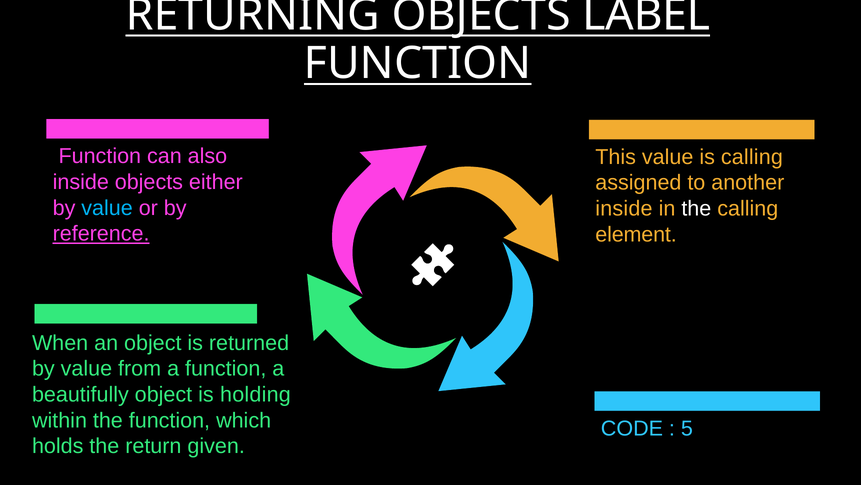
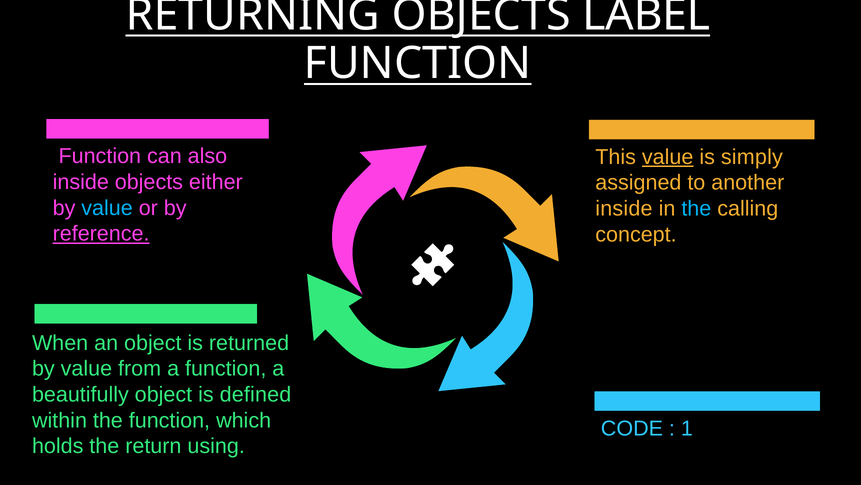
value underline: none -> present (668, 157)
is calling: calling -> simply (752, 157)
the colour: white -> light blue (696, 208)
element: element -> concept (636, 234)
holding: holding -> defined (256, 394)
5: 5 -> 1 (687, 428)
given: given -> using (216, 446)
